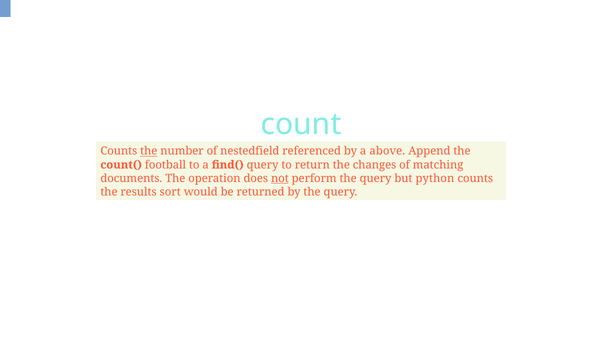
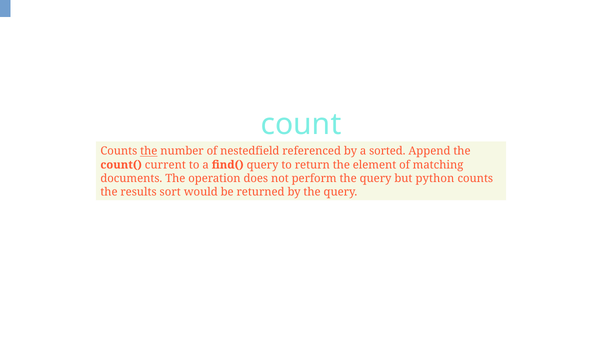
above: above -> sorted (387, 151)
football: football -> current (165, 165)
changes: changes -> element (375, 165)
not underline: present -> none (280, 178)
